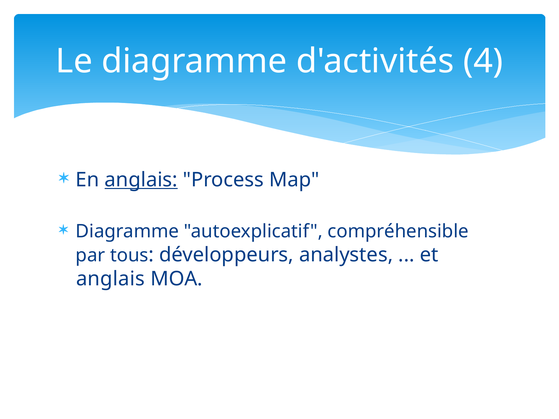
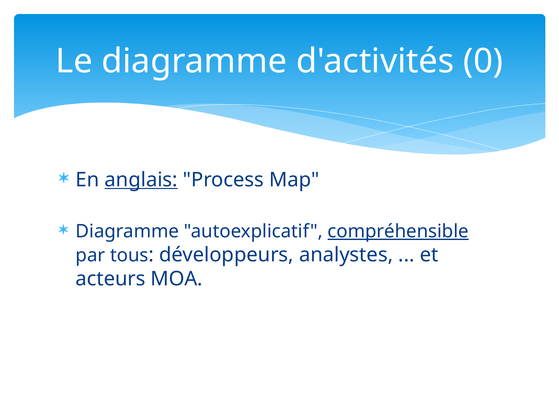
4: 4 -> 0 (483, 61)
compréhensible underline: none -> present (398, 231)
anglais: anglais -> acteurs (111, 279)
